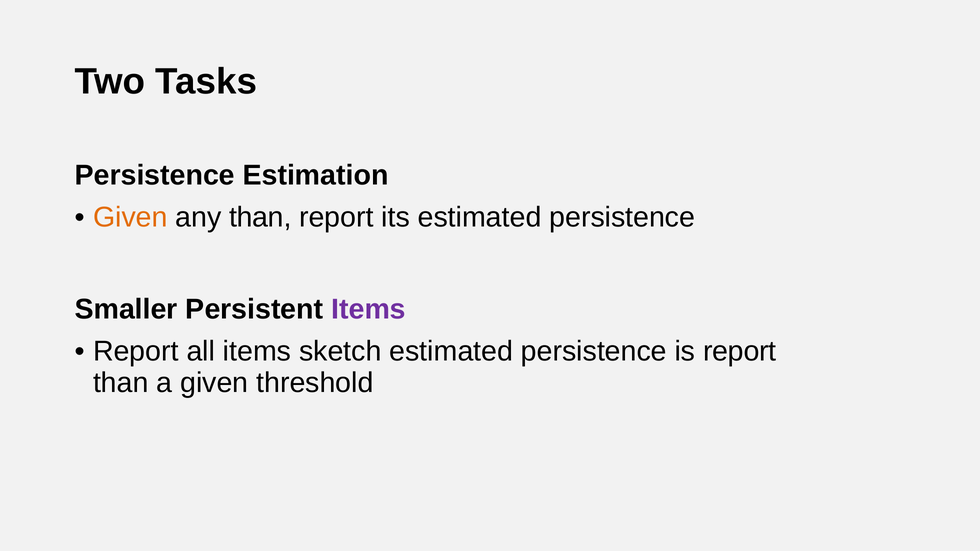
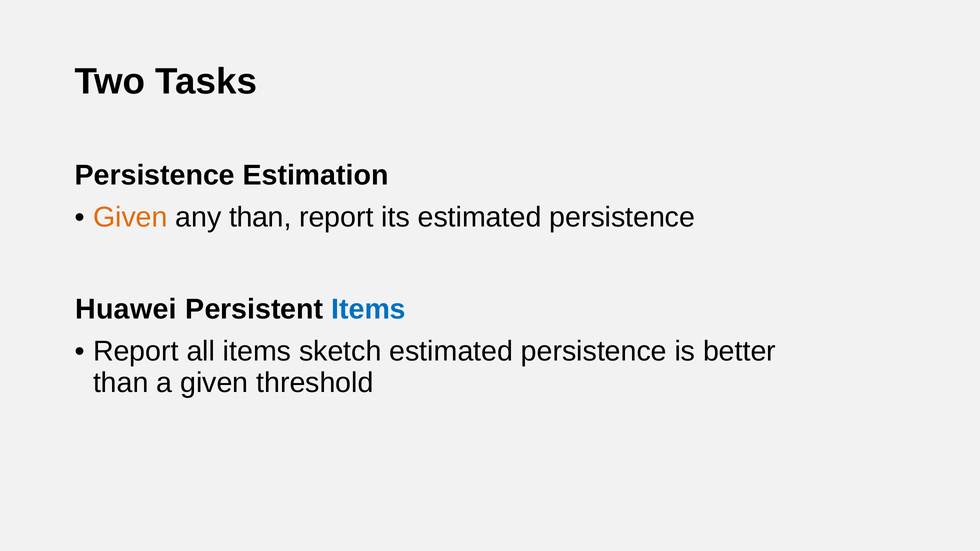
Smaller: Smaller -> Huawei (126, 309)
Items colour: purple -> blue (369, 309)
is report: report -> better (740, 351)
